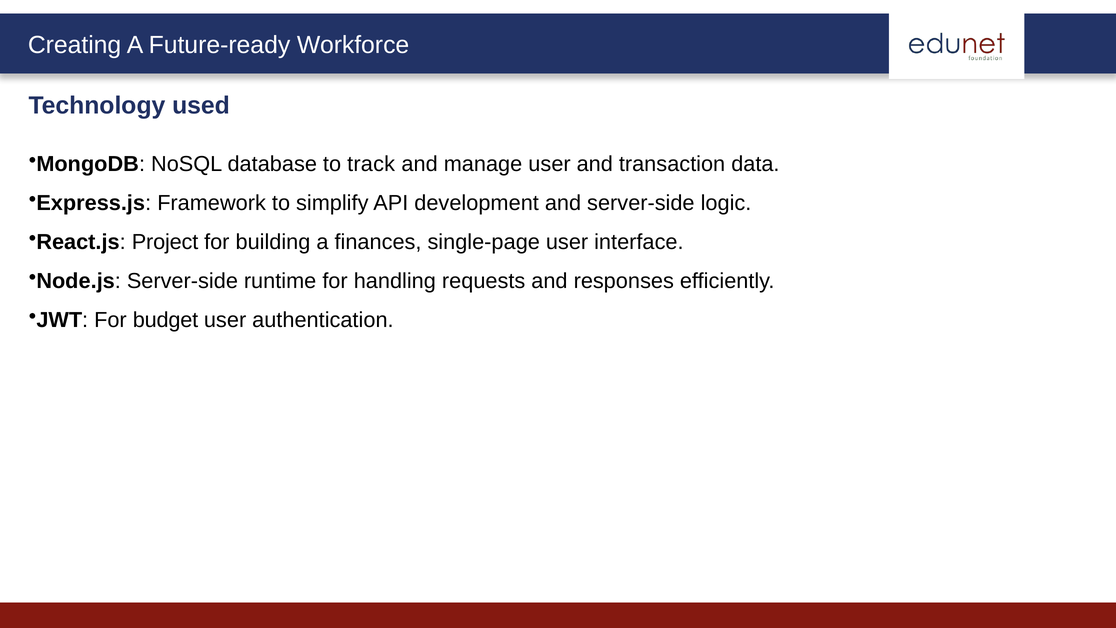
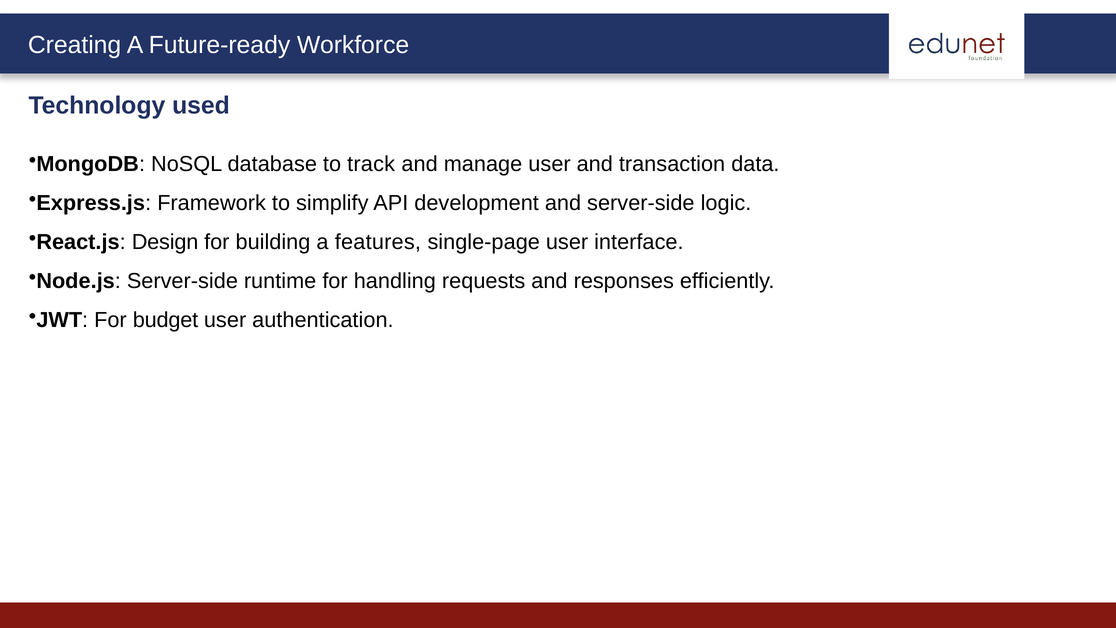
Project: Project -> Design (165, 242)
finances: finances -> features (378, 242)
